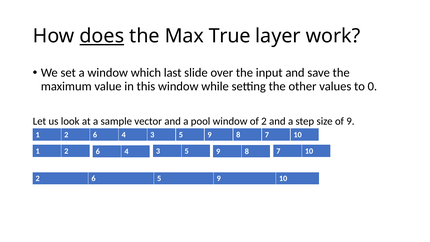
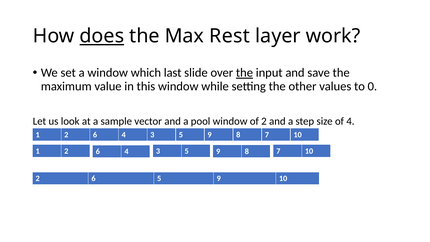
True: True -> Rest (230, 36)
the underline: none -> present (244, 73)
of 9: 9 -> 4 (350, 121)
